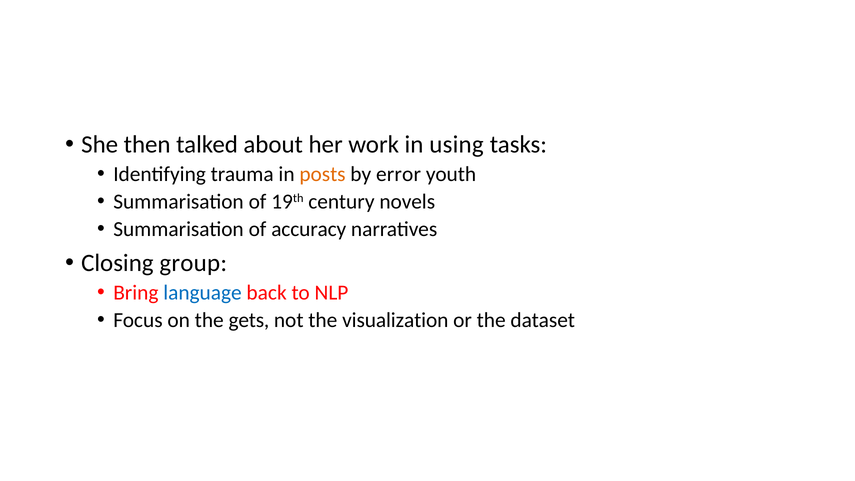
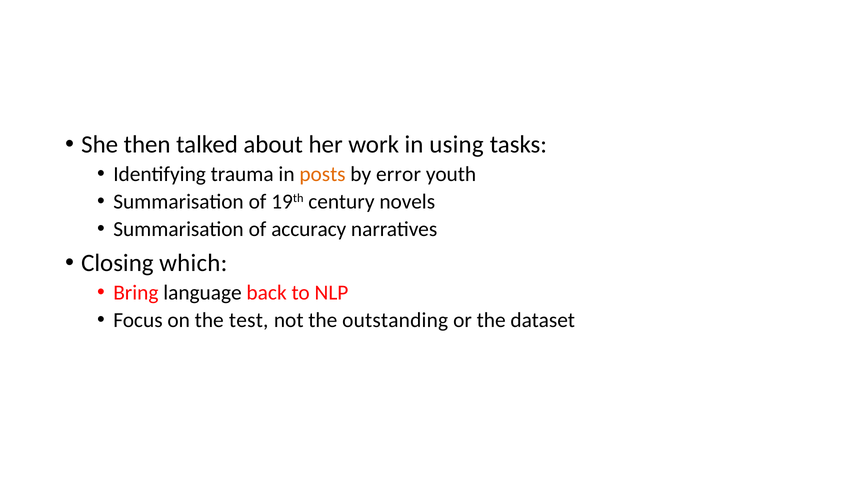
group: group -> which (193, 263)
language colour: blue -> black (202, 292)
gets: gets -> test (249, 320)
visualization: visualization -> outstanding (395, 320)
